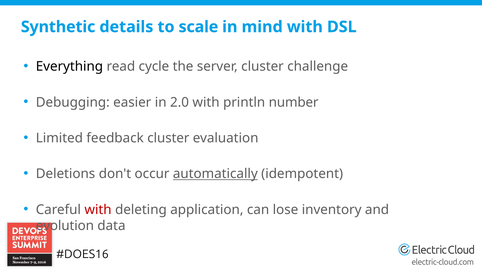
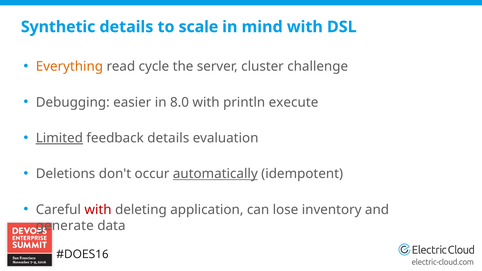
Everything colour: black -> orange (69, 67)
2.0: 2.0 -> 8.0 (179, 102)
number: number -> execute (294, 102)
Limited underline: none -> present (59, 138)
feedback cluster: cluster -> details (168, 138)
evolution: evolution -> generate (65, 226)
